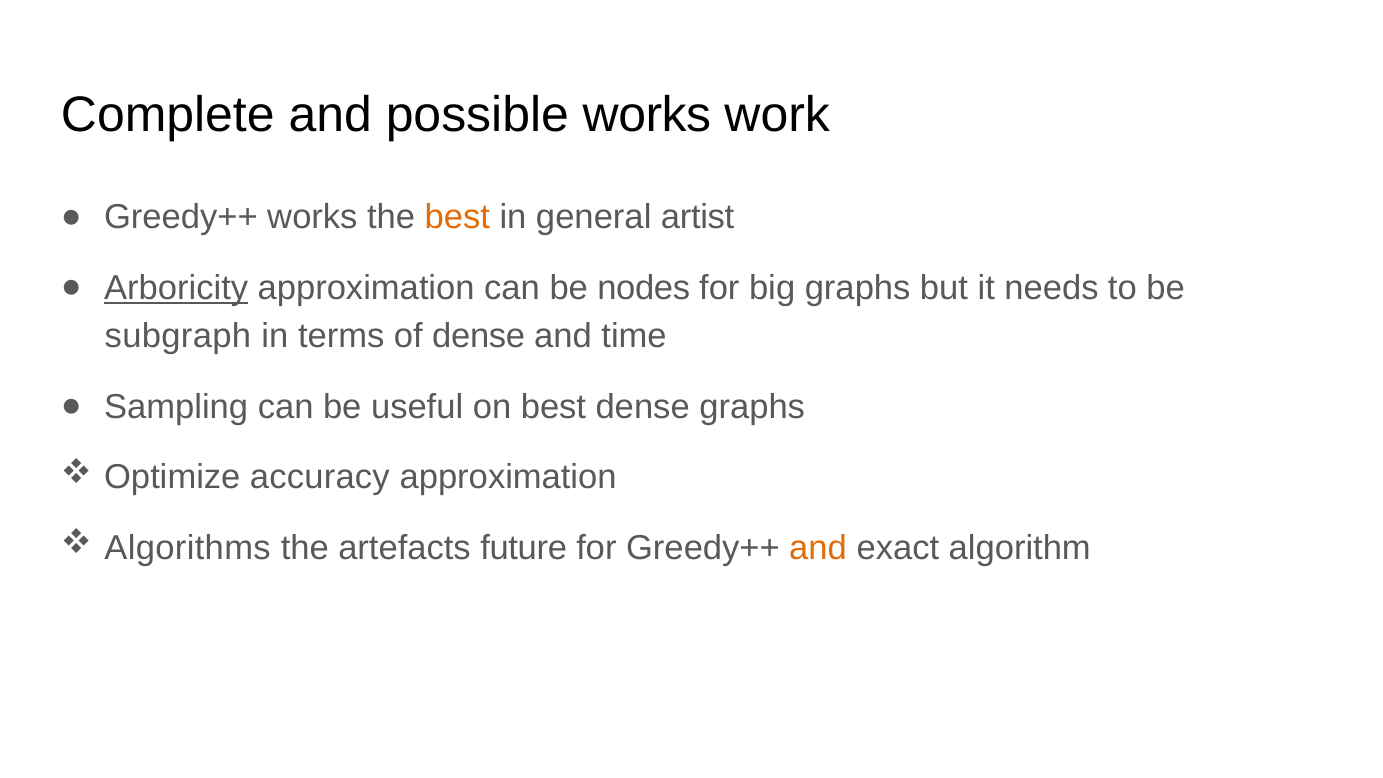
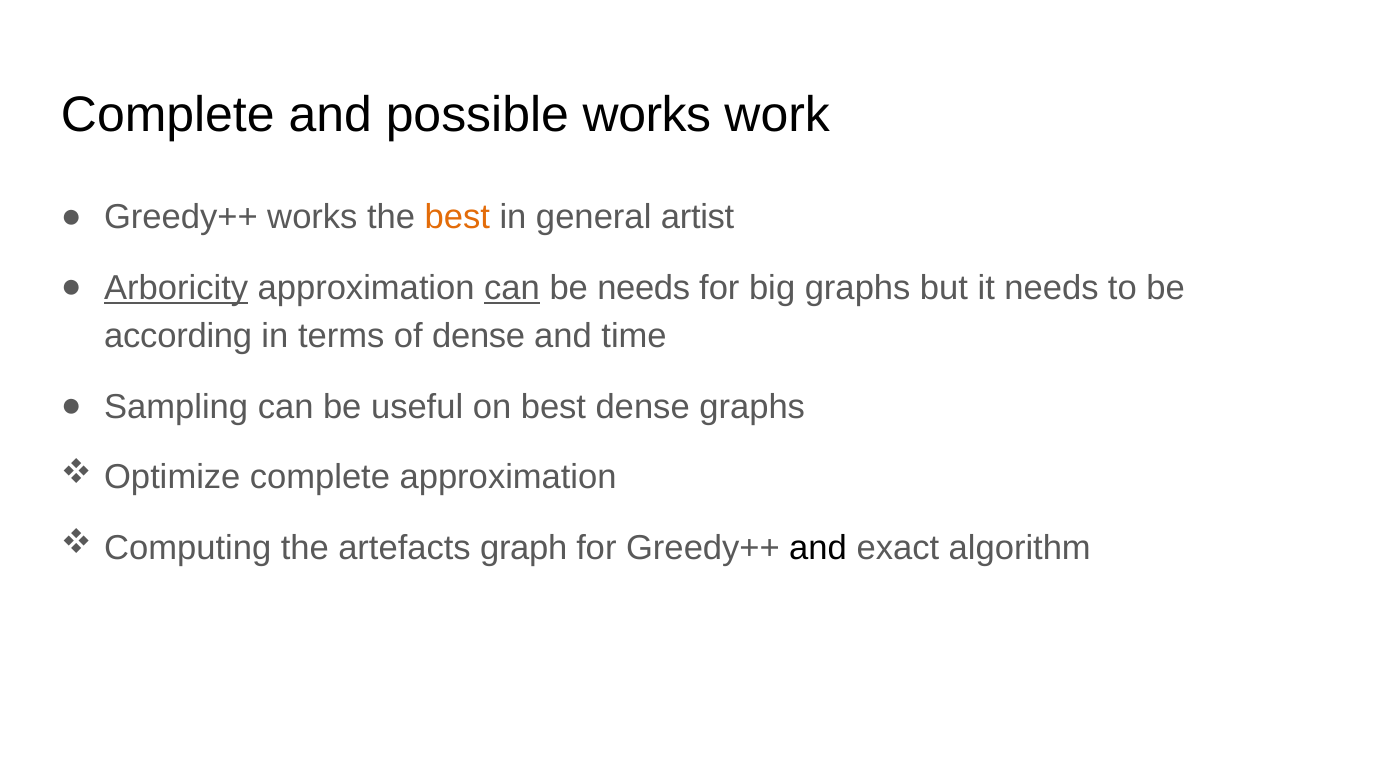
can underline: none -> present (512, 288)
be nodes: nodes -> needs (644, 288)
subgraph: subgraph -> according (178, 336)
Optimize accuracy: accuracy -> complete (320, 477)
Algorithms: Algorithms -> Computing (188, 548)
future: future -> graph (524, 548)
and colour: orange -> black (818, 548)
